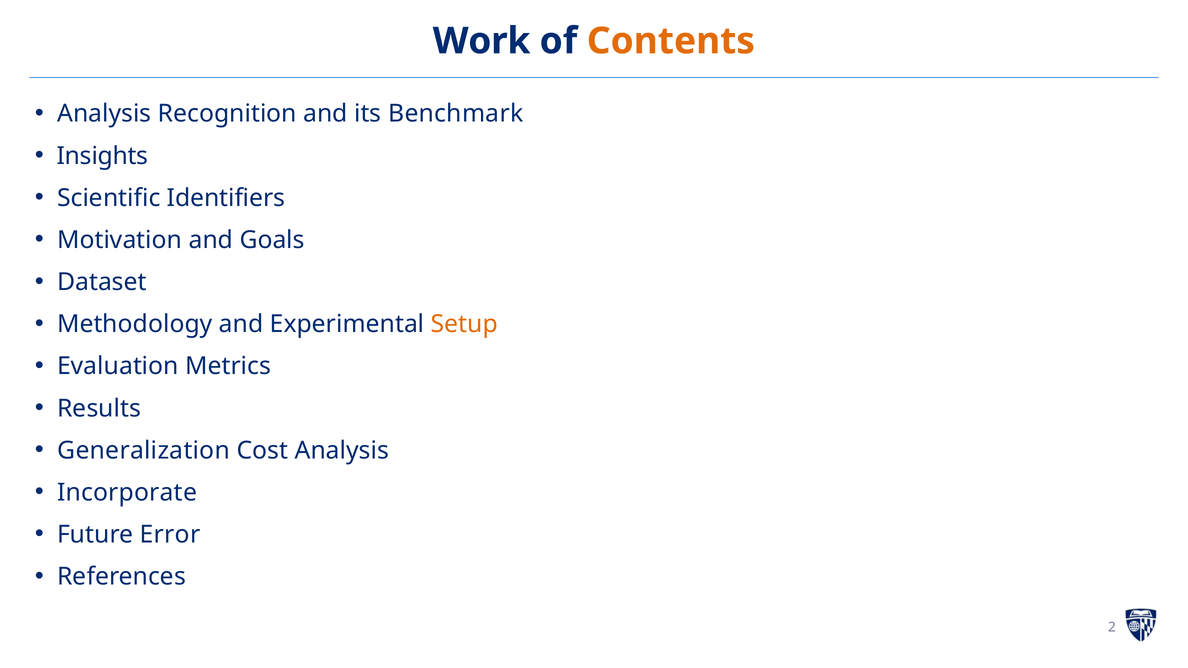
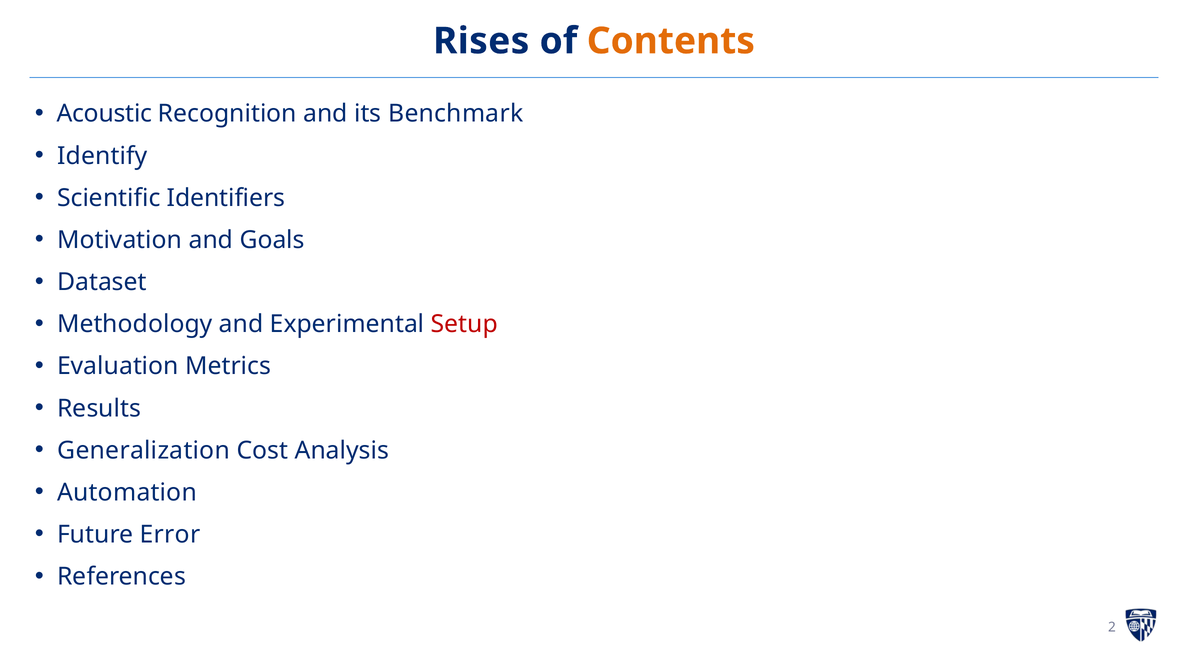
Work: Work -> Rises (481, 41)
Analysis: Analysis -> Acoustic (104, 114)
Insights: Insights -> Identify (102, 156)
Setup colour: orange -> red (464, 324)
Incorporate: Incorporate -> Automation (127, 493)
